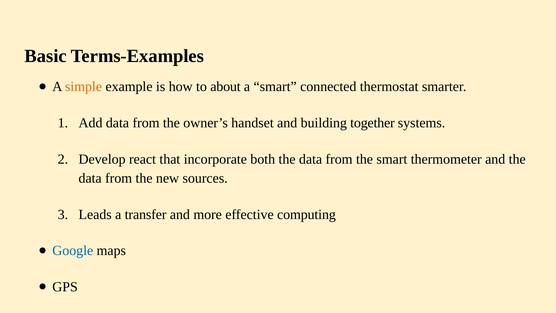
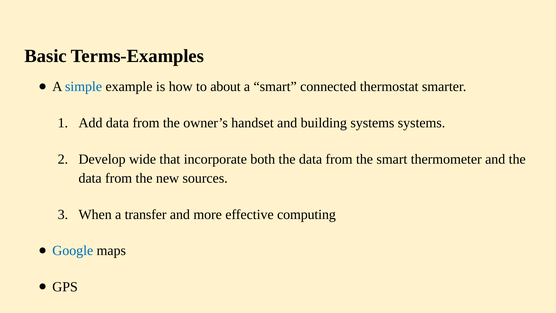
simple colour: orange -> blue (84, 87)
building together: together -> systems (372, 123)
react: react -> wide (143, 159)
Leads: Leads -> When (95, 214)
